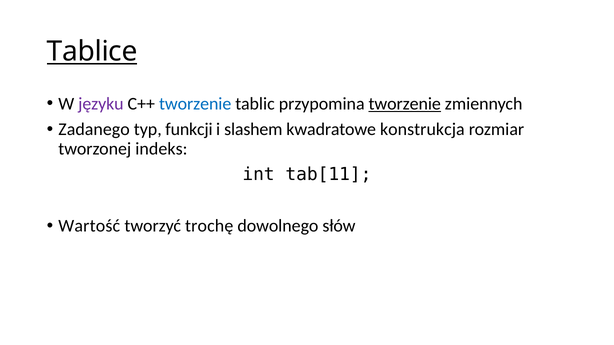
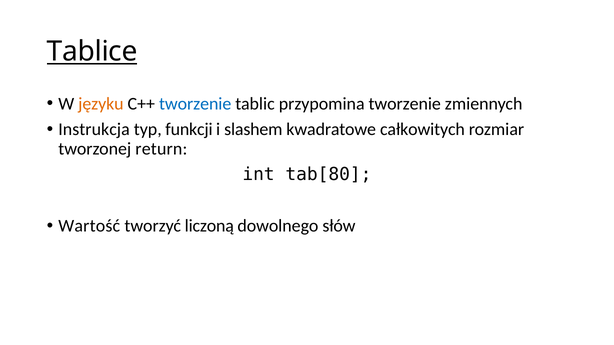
języku colour: purple -> orange (101, 104)
tworzenie underline: present -> none (405, 104)
Zadanego: Zadanego -> Instrukcja (94, 130)
konstrukcja: konstrukcja -> całkowitych (422, 130)
indeks: indeks -> return (161, 149)
tab[11: tab[11 -> tab[80 (328, 175)
trochę: trochę -> liczoną (209, 226)
